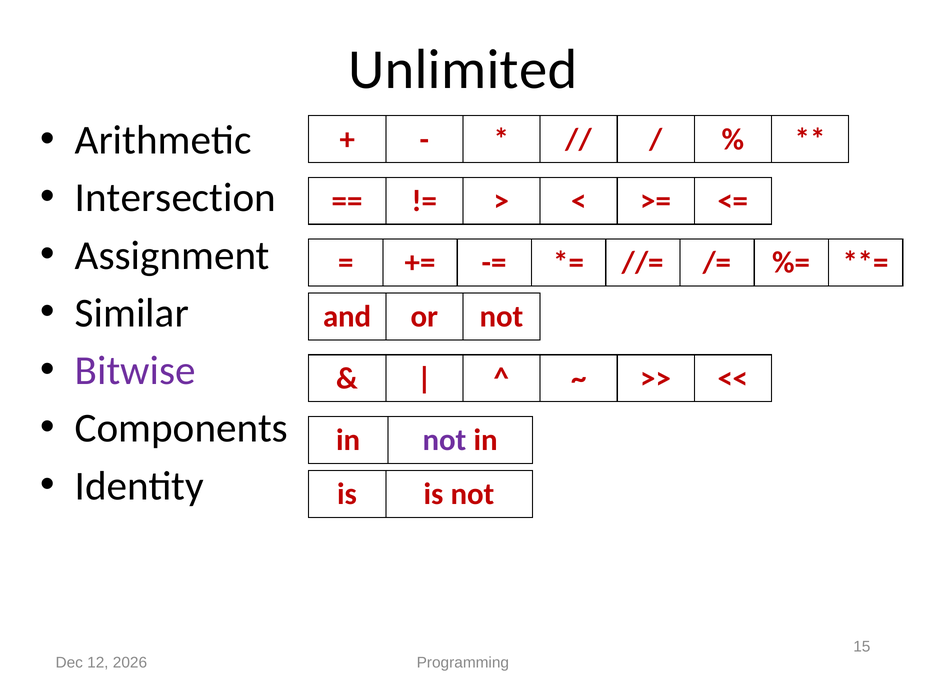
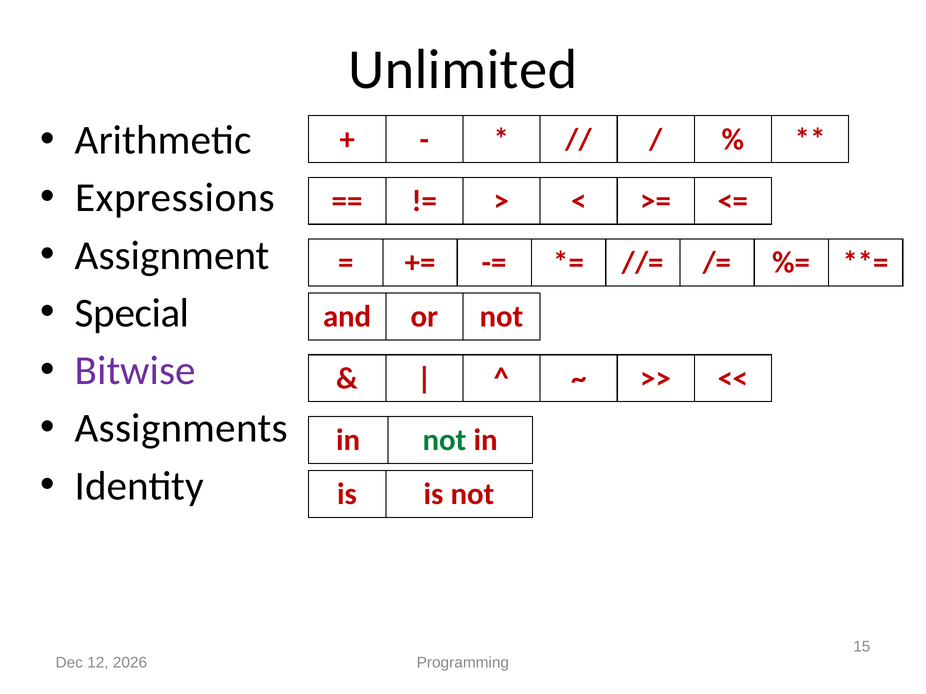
Intersection: Intersection -> Expressions (175, 198)
Similar: Similar -> Special (132, 313)
Components: Components -> Assignments (181, 429)
not colour: purple -> green (445, 440)
